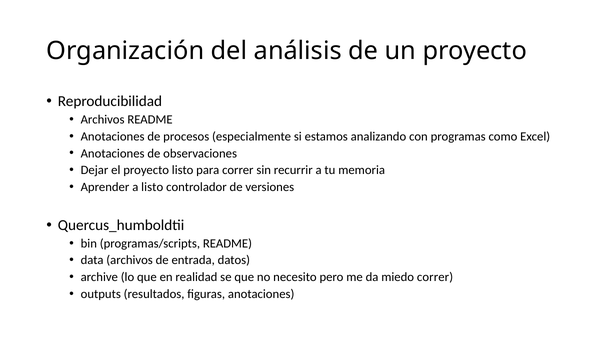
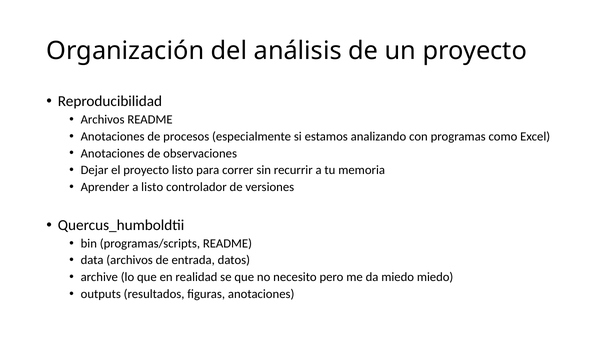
miedo correr: correr -> miedo (435, 278)
